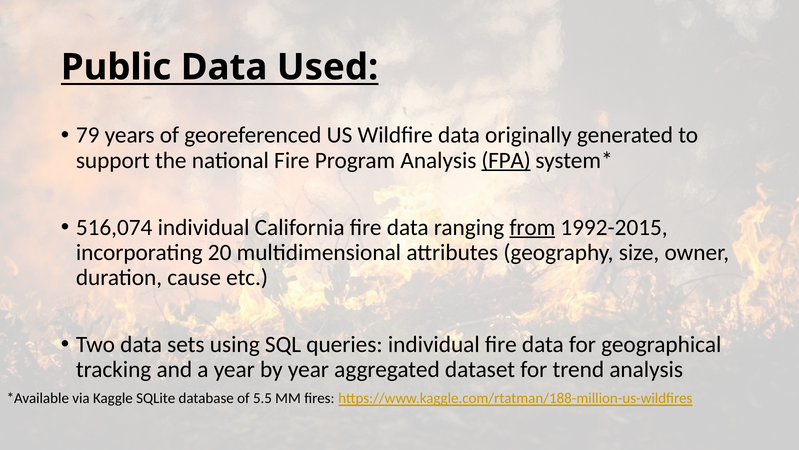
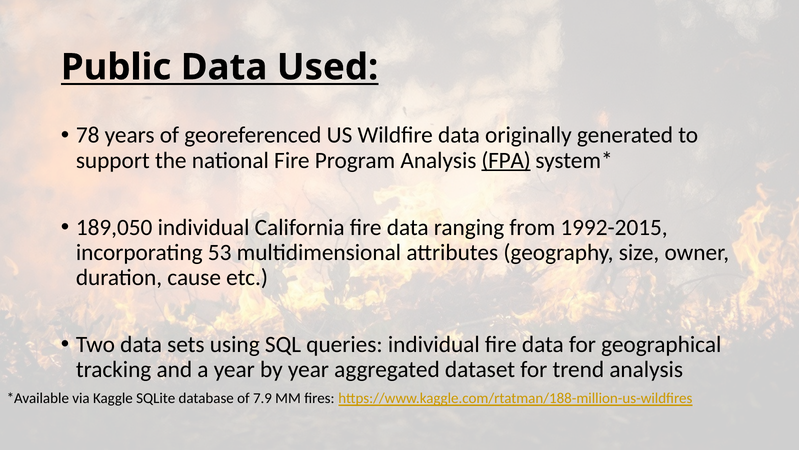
79: 79 -> 78 (88, 135)
516,074: 516,074 -> 189,050 (114, 227)
from underline: present -> none (532, 227)
20: 20 -> 53 (220, 252)
5.5: 5.5 -> 7.9 (262, 398)
